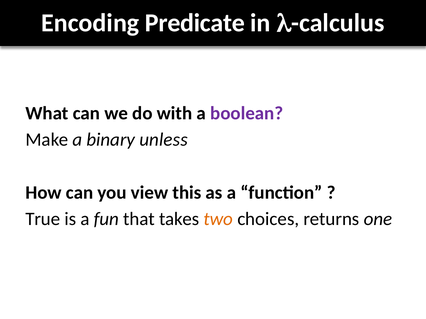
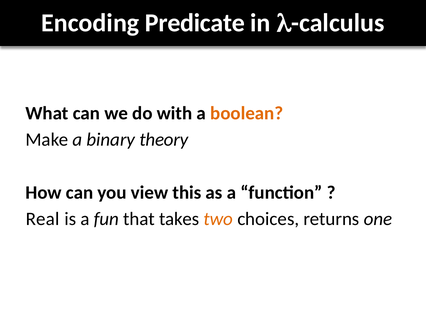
boolean colour: purple -> orange (247, 113)
unless: unless -> theory (164, 140)
True: True -> Real (43, 219)
